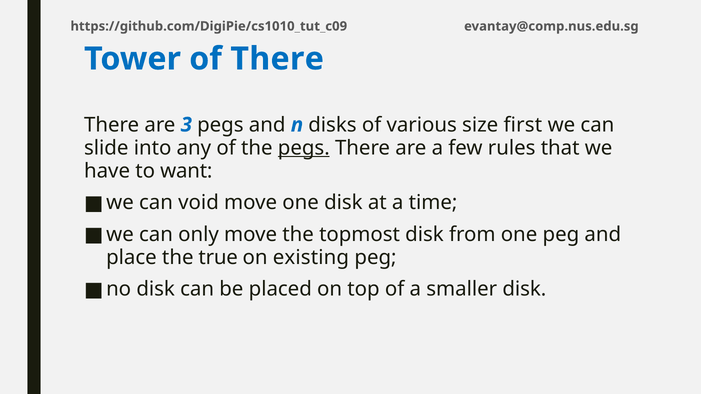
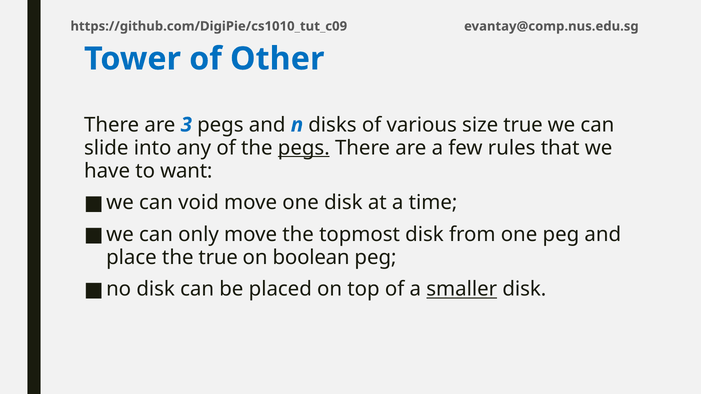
of There: There -> Other (277, 59)
size first: first -> true (523, 125)
existing: existing -> boolean (311, 258)
smaller underline: none -> present (462, 289)
